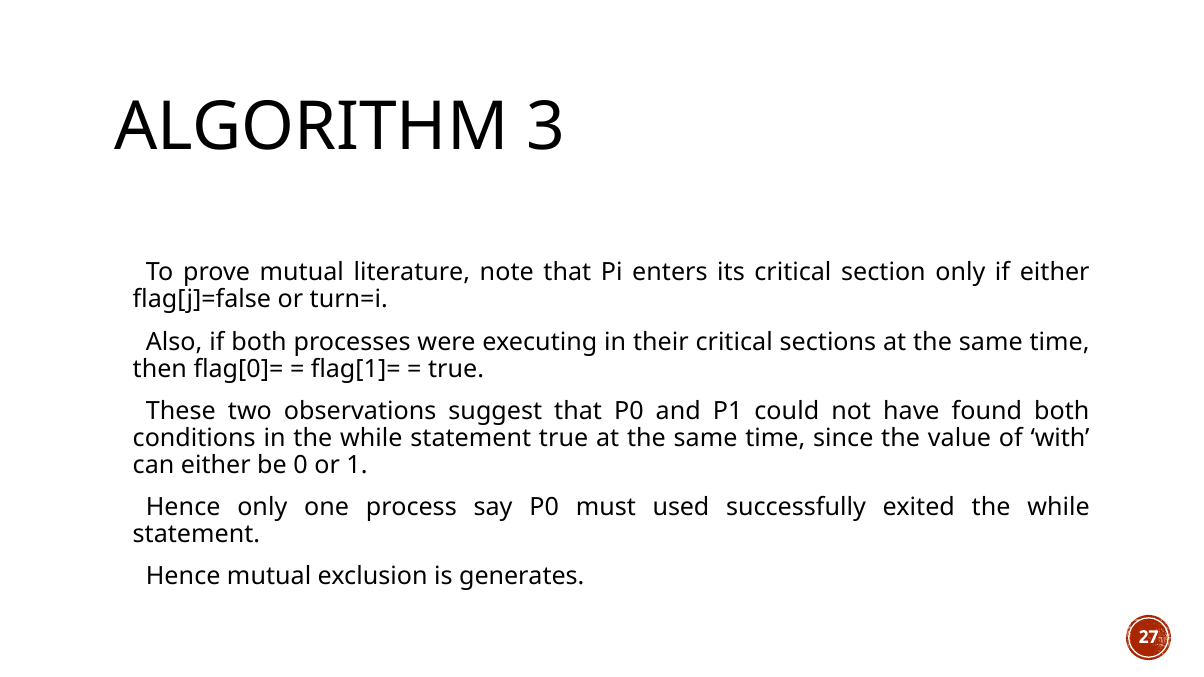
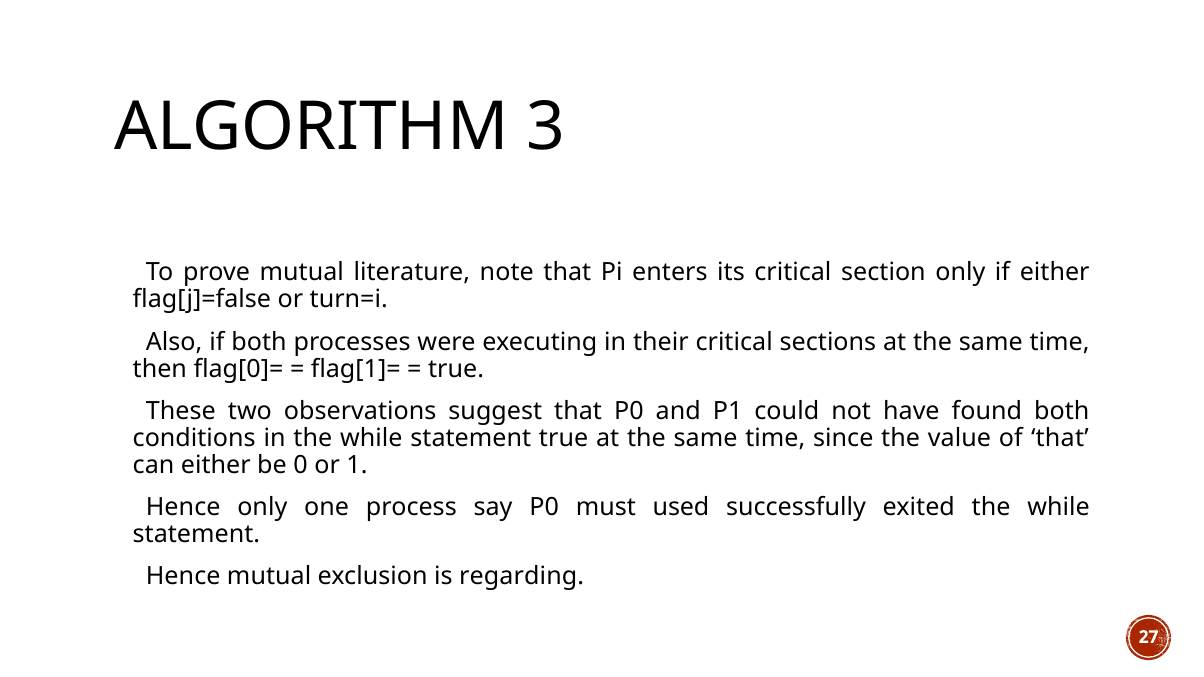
of with: with -> that (1060, 438)
generates: generates -> regarding (522, 577)
